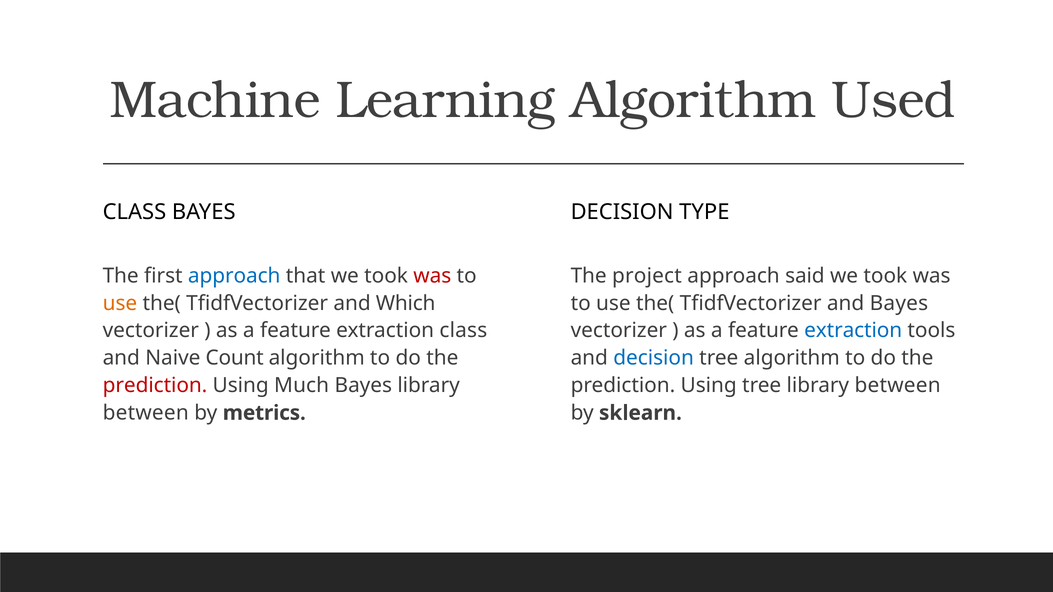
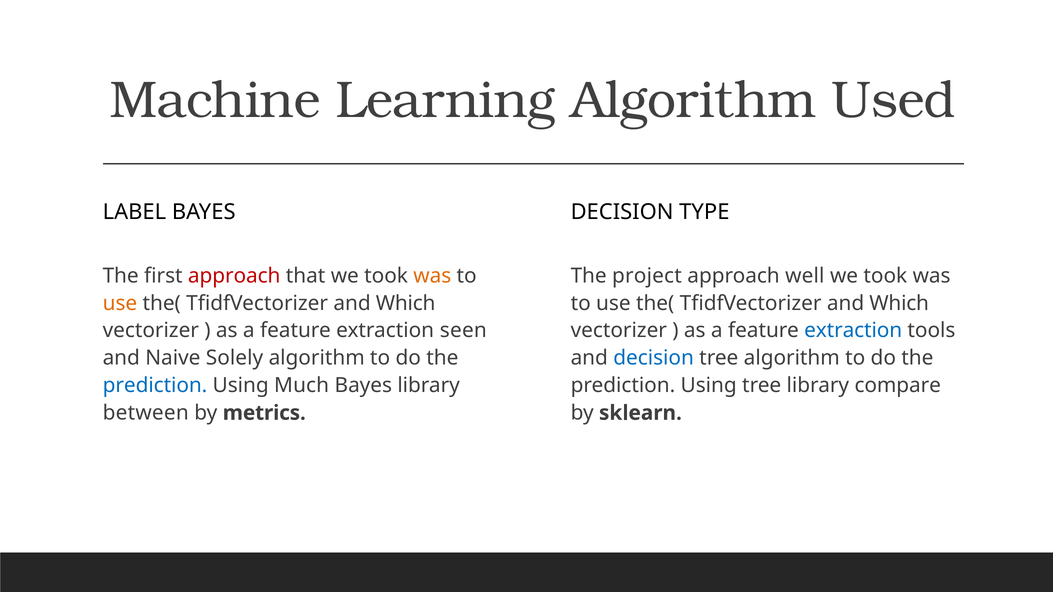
CLASS: CLASS -> LABEL (134, 212)
approach colour: blue -> red (234, 276)
was colour: red -> orange (432, 276)
said: said -> well (805, 276)
Bayes: Bayes -> Which (899, 303)
extraction class: class -> seen (463, 331)
Count: Count -> Solely (235, 358)
prediction colour: red -> blue (155, 386)
tree library between: between -> compare (898, 386)
